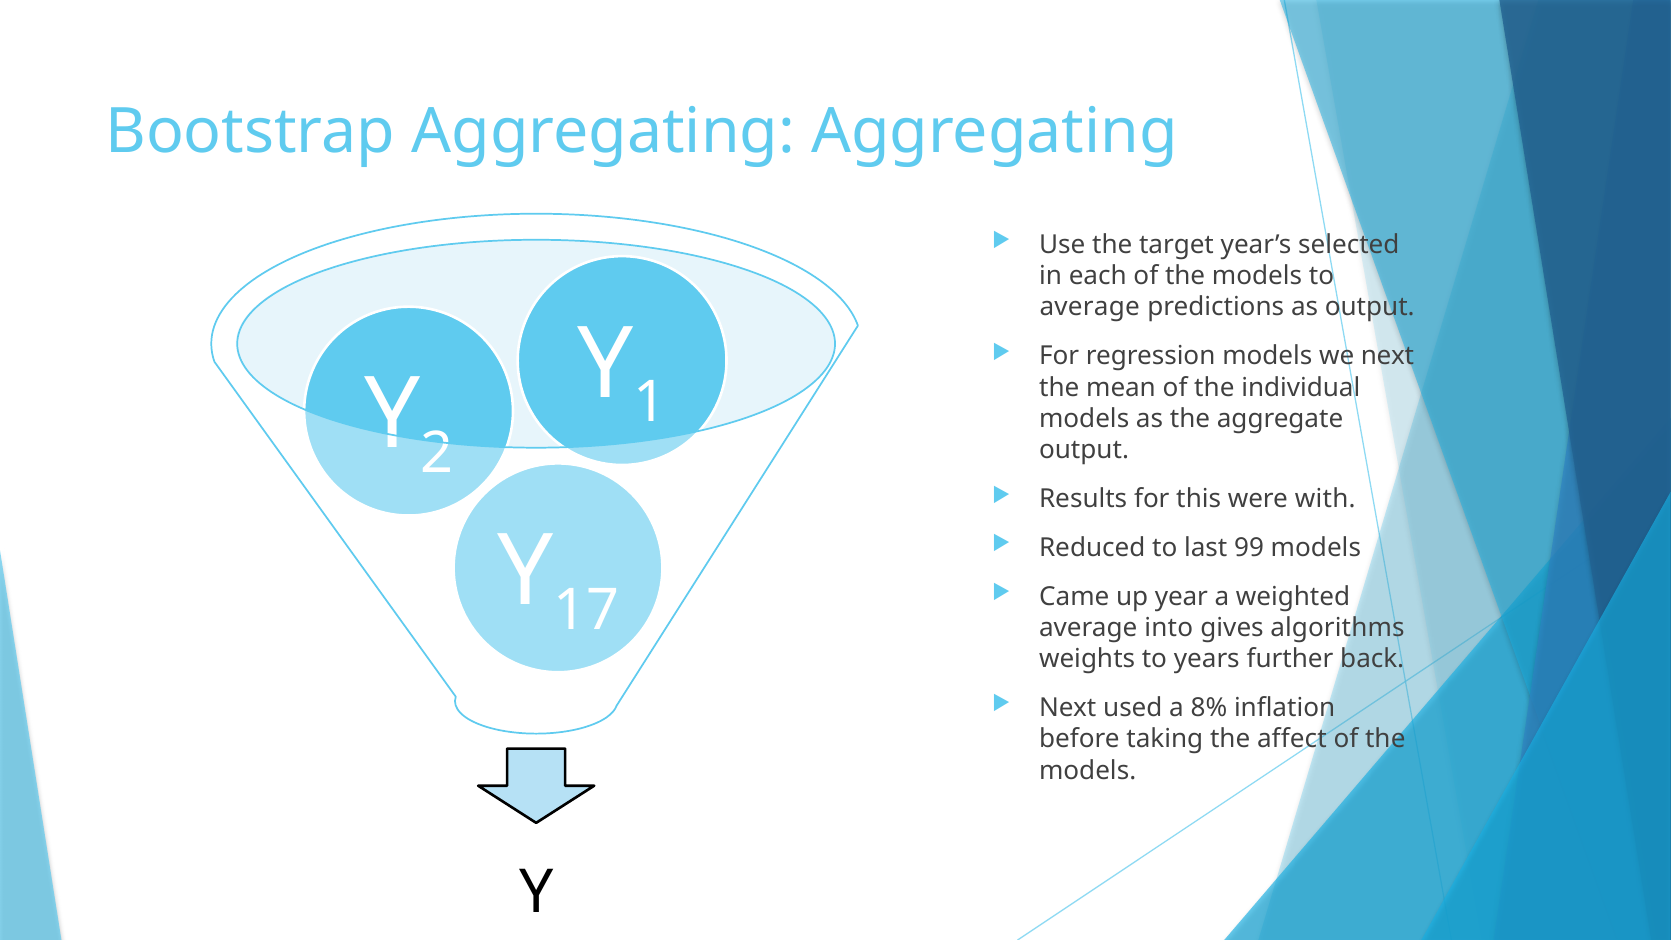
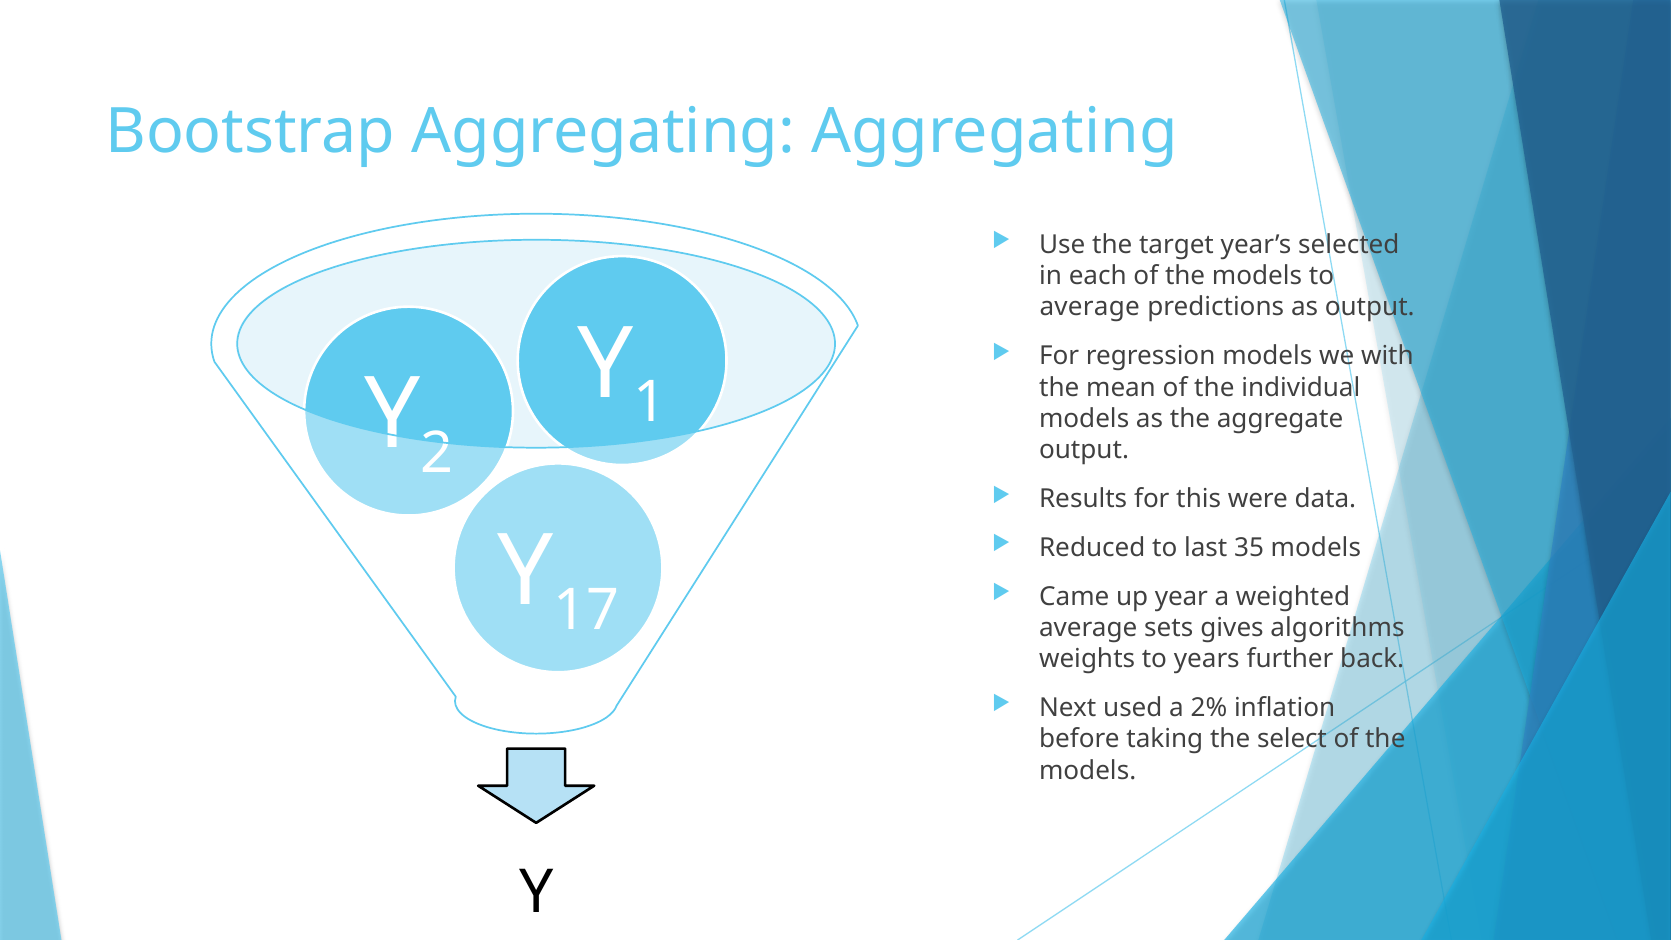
we next: next -> with (1387, 356)
with: with -> data (1325, 499)
99: 99 -> 35 (1249, 548)
into: into -> sets (1169, 628)
8%: 8% -> 2% (1209, 708)
affect: affect -> select (1292, 739)
